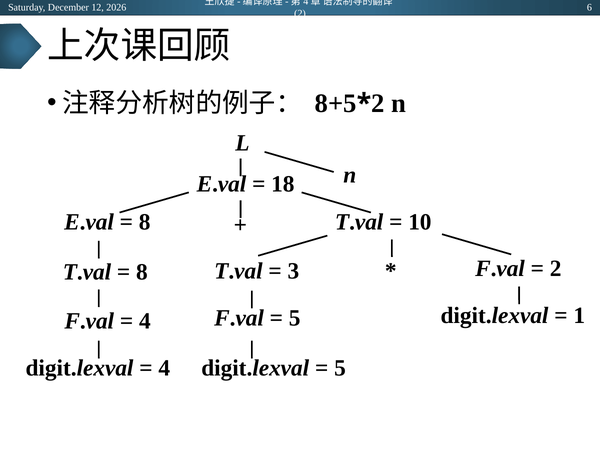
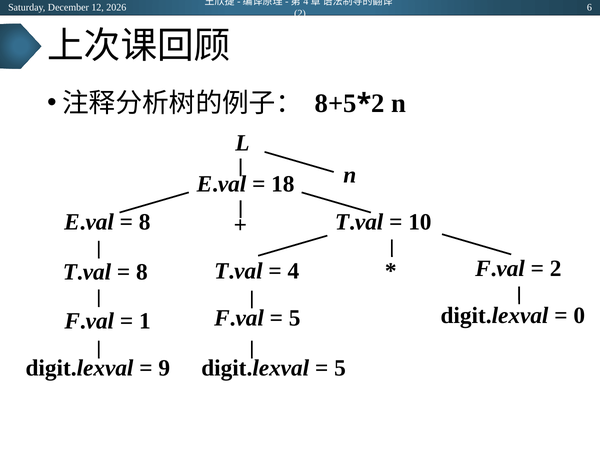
3: 3 -> 4 (293, 271)
1: 1 -> 0 (579, 315)
4: 4 -> 1 (145, 321)
4: 4 -> 9 (164, 368)
